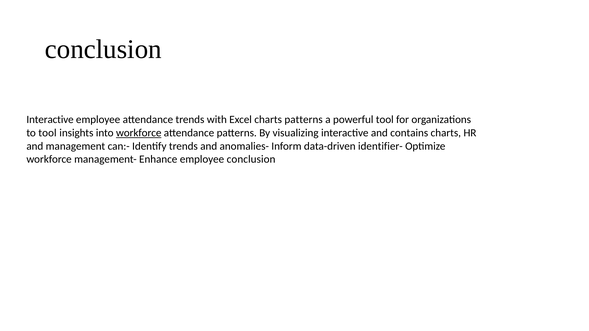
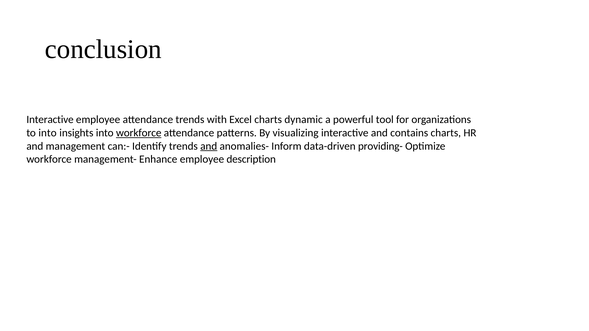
charts patterns: patterns -> dynamic (304, 120)
to tool: tool -> into (48, 133)
and underline: none -> present (209, 146)
identifier-: identifier- -> providing- (380, 146)
employee conclusion: conclusion -> description (251, 159)
